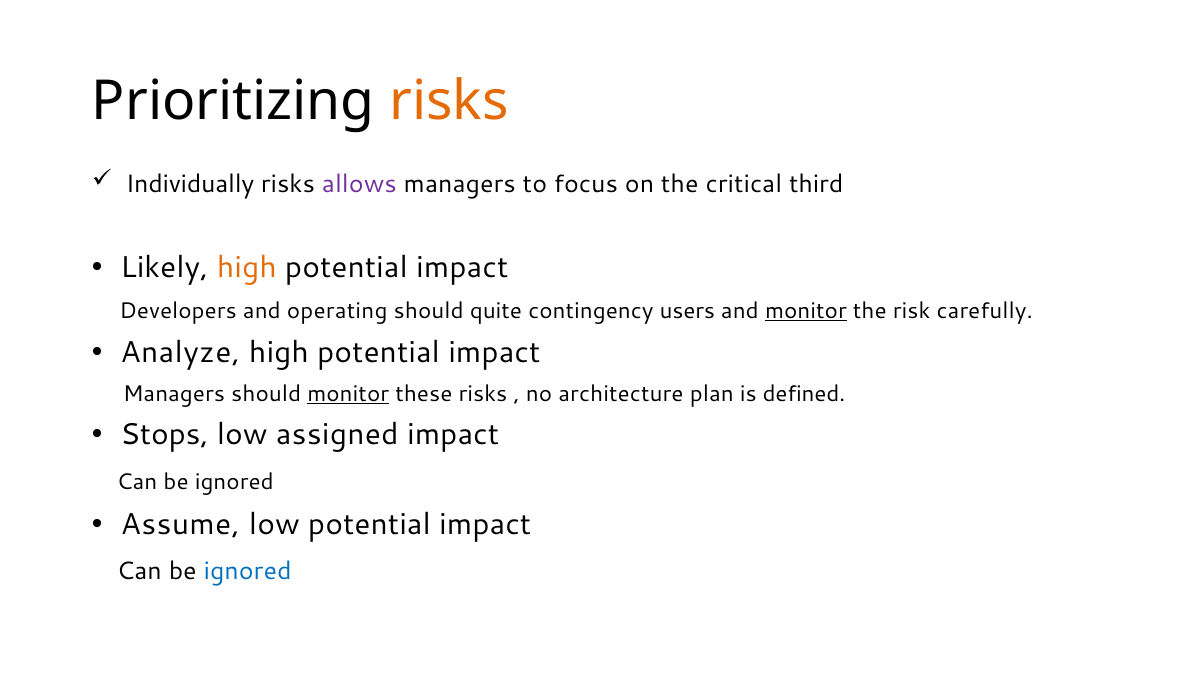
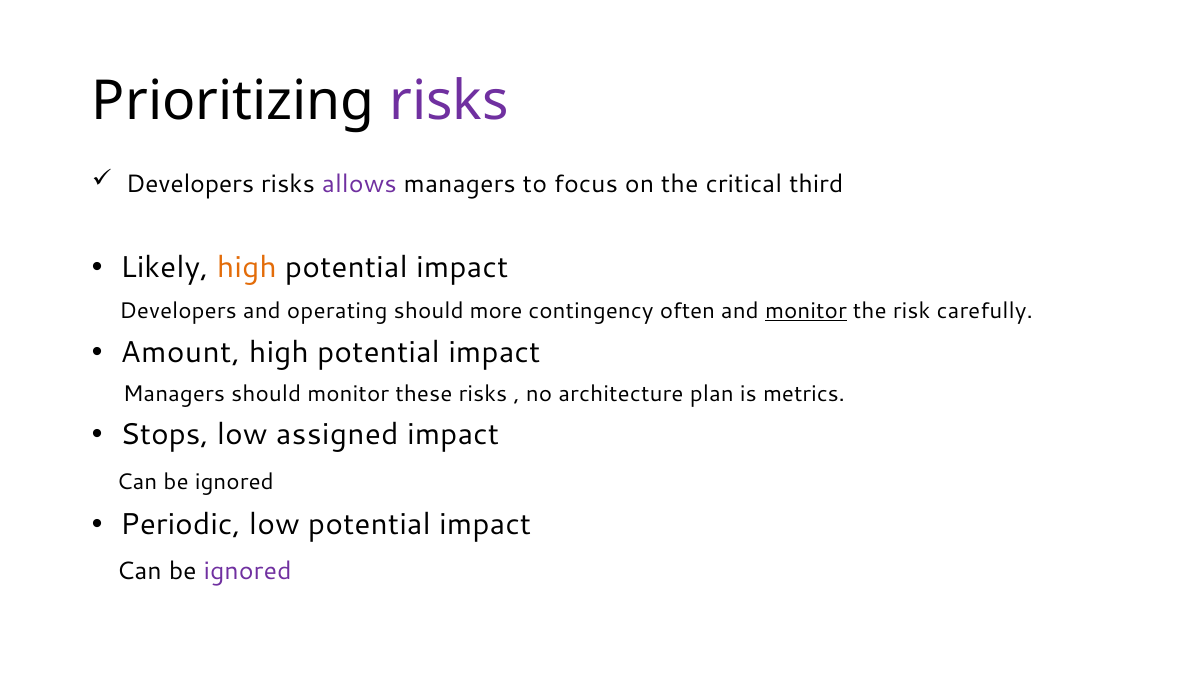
risks colour: orange -> purple (449, 101)
Individually: Individually -> Developers (190, 184)
quite: quite -> more (496, 311)
users: users -> often (687, 311)
Analyze: Analyze -> Amount (180, 353)
monitor underline: present -> none (348, 394)
defined: defined -> metrics (804, 394)
Assume: Assume -> Periodic (181, 525)
ignored colour: blue -> purple (248, 571)
